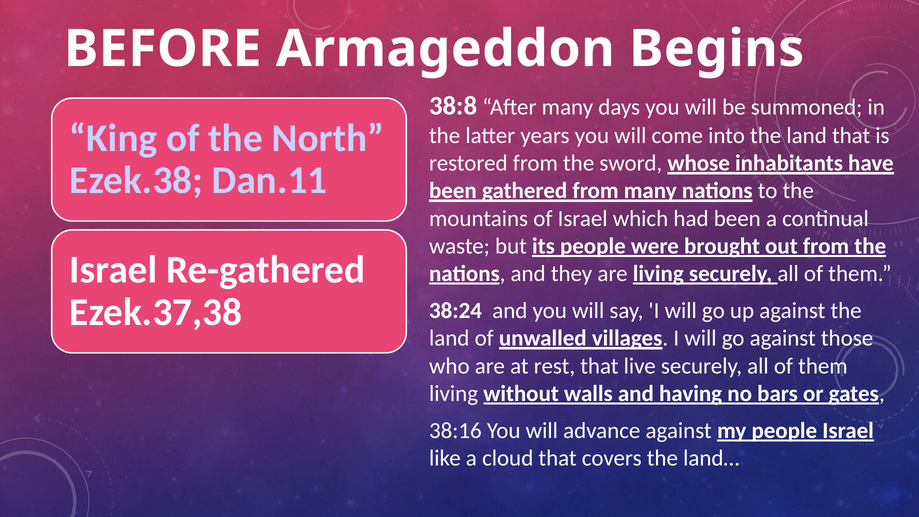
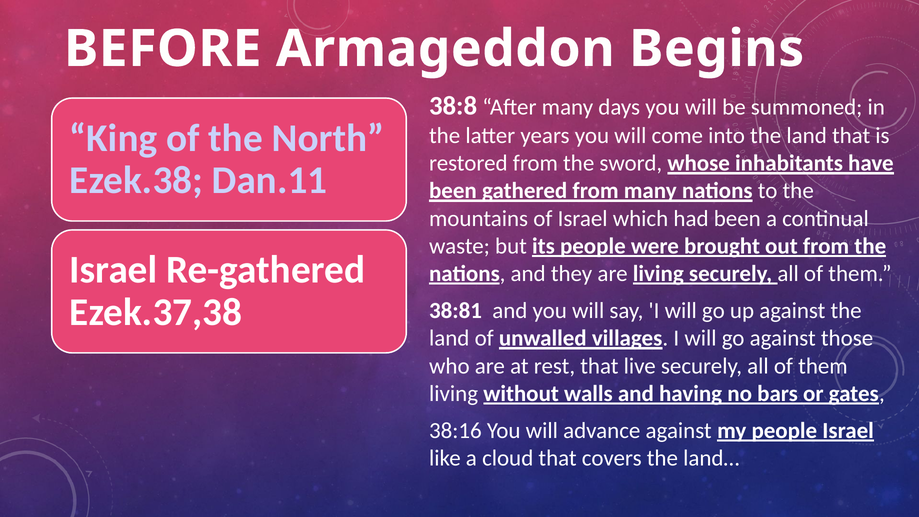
38:24: 38:24 -> 38:81 (455, 311)
